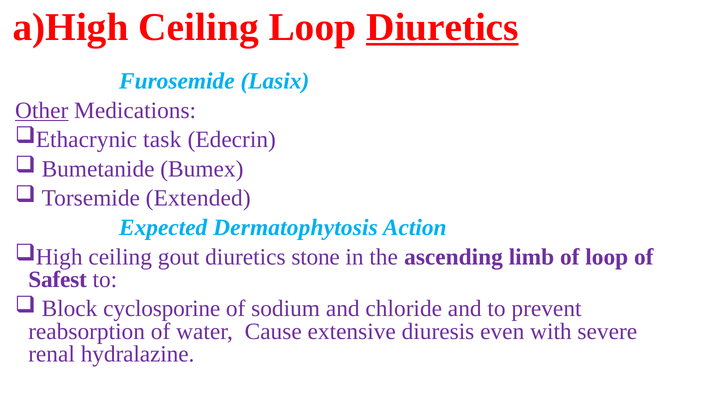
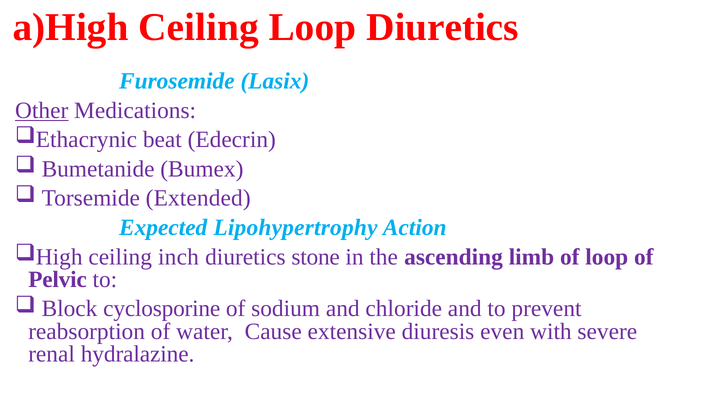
Diuretics underline: present -> none (442, 27)
task: task -> beat (162, 140)
Dermatophytosis: Dermatophytosis -> Lipohypertrophy (295, 228)
gout: gout -> inch (178, 257)
Safest: Safest -> Pelvic (58, 280)
